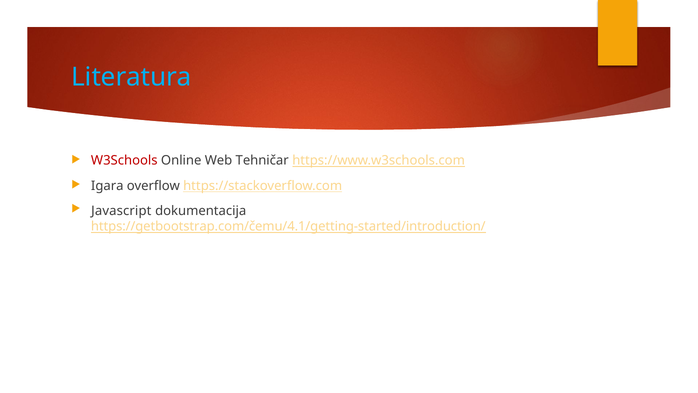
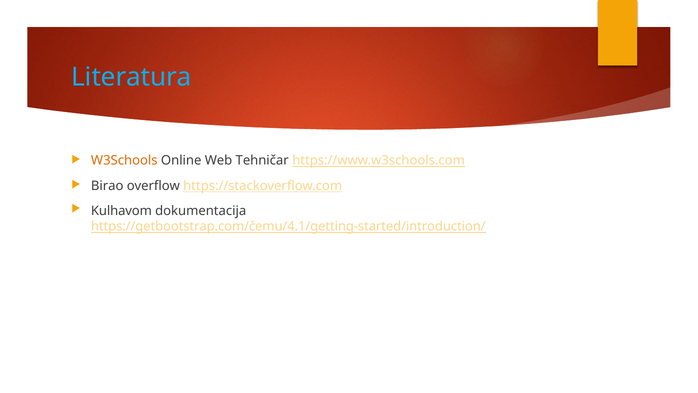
W3Schools colour: red -> orange (124, 160)
Igara: Igara -> Birao (107, 186)
Javascript: Javascript -> Kulhavom (121, 211)
